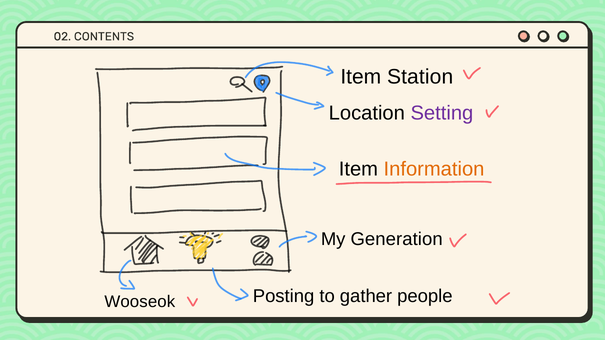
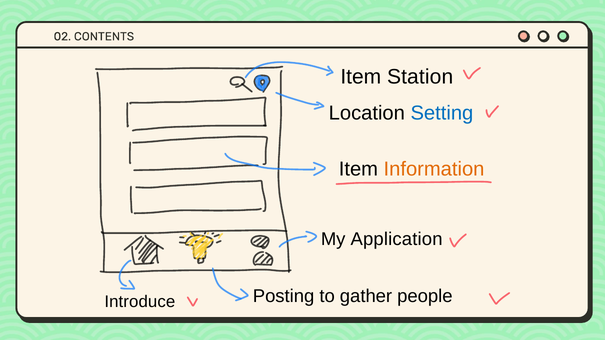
Setting colour: purple -> blue (442, 113)
Generation: Generation -> Application (397, 239)
Wooseok: Wooseok -> Introduce (140, 302)
